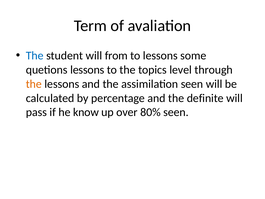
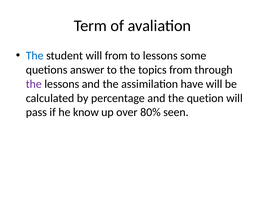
quetions lessons: lessons -> answer (87, 70)
topics level: level -> from (181, 70)
the colour: orange -> purple (34, 84)
assimilation seen: seen -> have (192, 84)
definite: definite -> quetion (205, 98)
